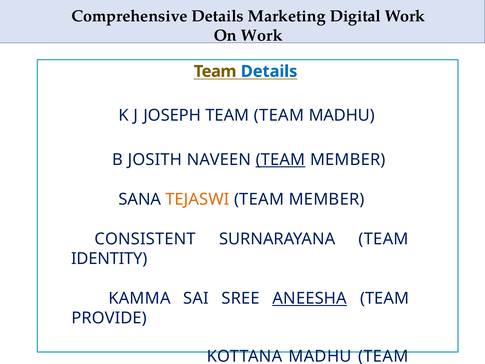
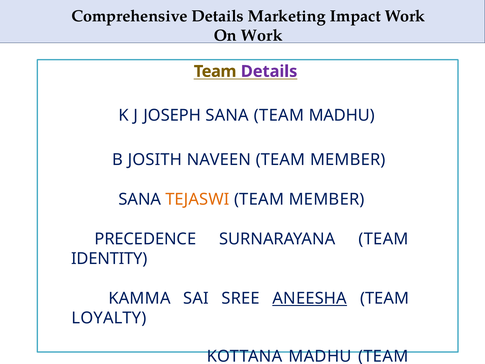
Digital: Digital -> Impact (355, 16)
Details colour: blue -> purple (269, 71)
JOSEPH TEAM: TEAM -> SANA (227, 115)
TEAM underline: present -> none (281, 160)
CONSISTENT: CONSISTENT -> PRECEDENCE (145, 239)
PROVIDE: PROVIDE -> LOYALTY (109, 318)
